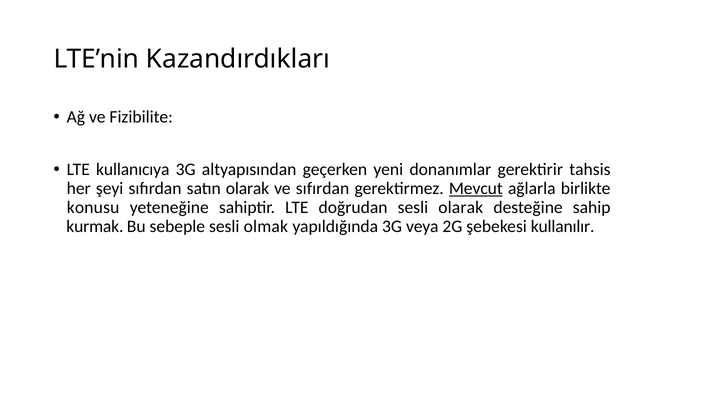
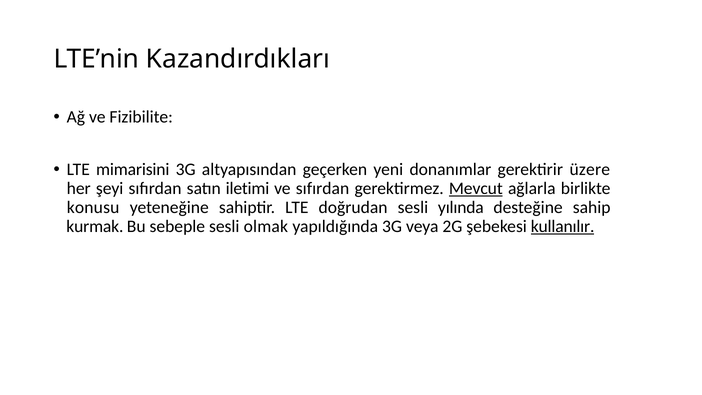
kullanıcıya: kullanıcıya -> mimarisini (133, 170)
tahsis: tahsis -> üzere (590, 170)
satın olarak: olarak -> iletimi (248, 189)
sesli olarak: olarak -> yılında (461, 208)
kullanılır underline: none -> present (563, 226)
